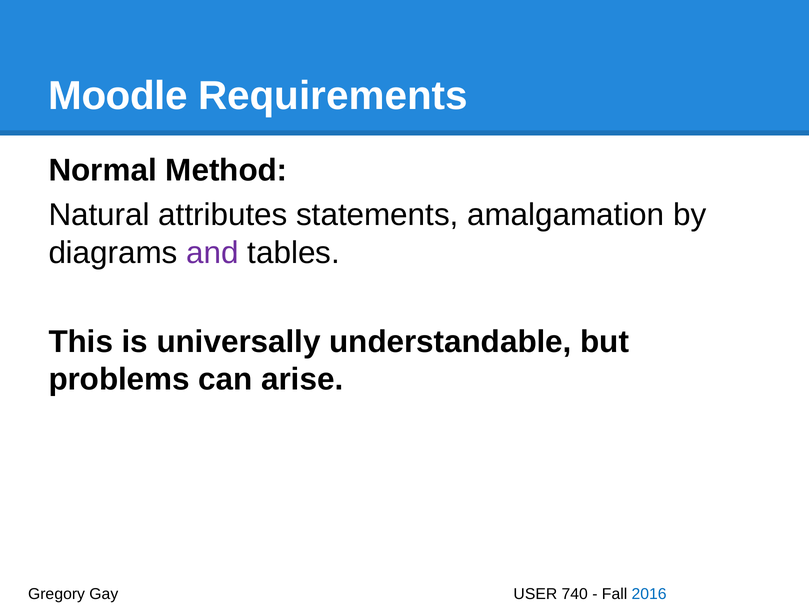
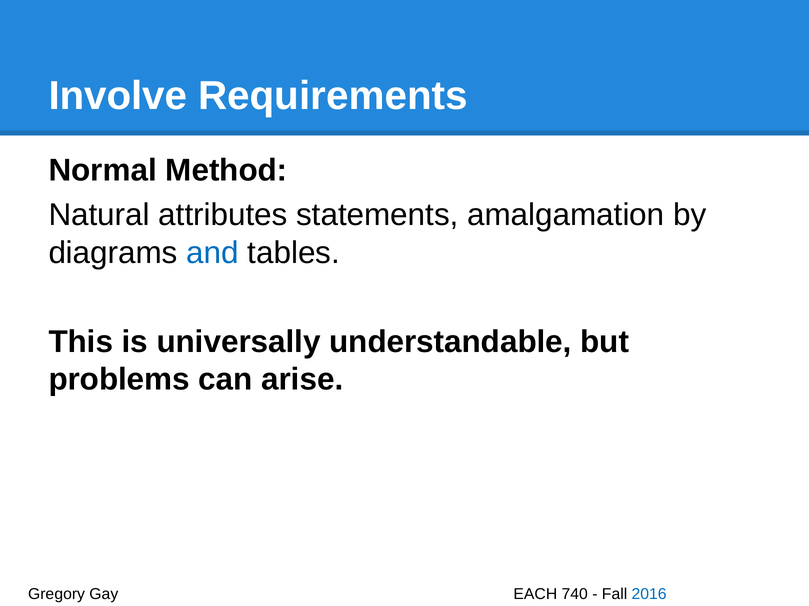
Moodle: Moodle -> Involve (118, 96)
and colour: purple -> blue (213, 253)
USER: USER -> EACH (535, 595)
